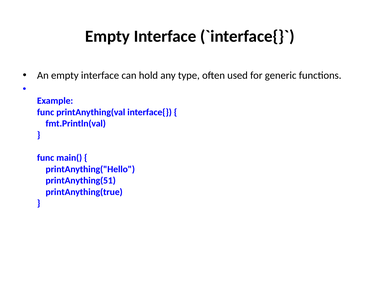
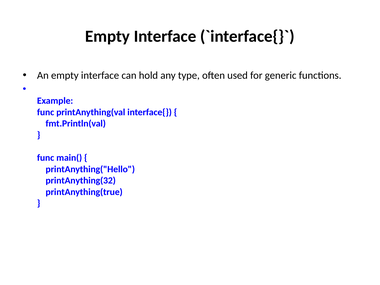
printAnything(51: printAnything(51 -> printAnything(32 (81, 181)
